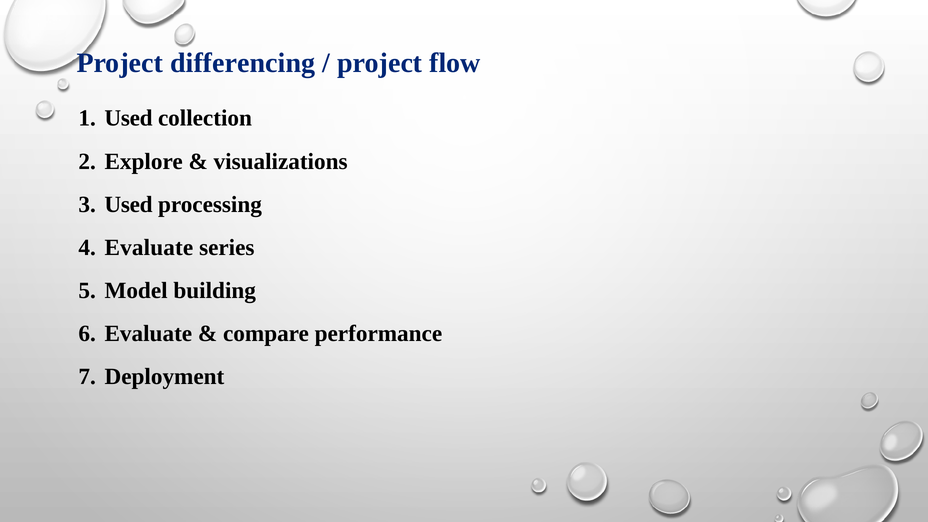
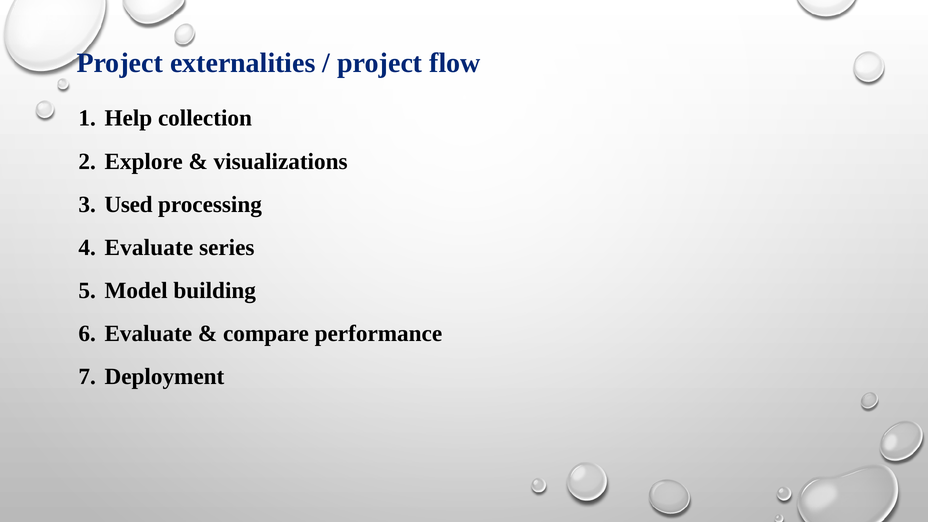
differencing: differencing -> externalities (243, 63)
Used: Used -> Help (128, 118)
